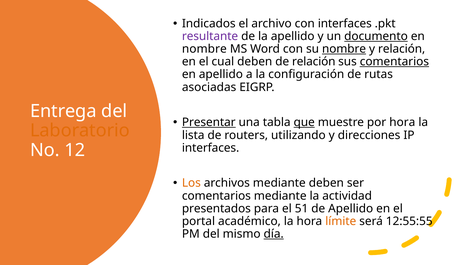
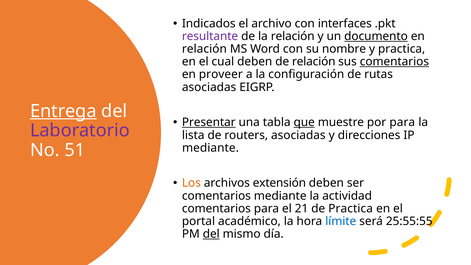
la apellido: apellido -> relación (293, 36)
nombre: nombre -> relación (204, 49)
nombre underline: present -> none (344, 49)
y relación: relación -> practica (402, 49)
en apellido: apellido -> proveer (221, 74)
Entrega underline: none -> present (63, 111)
por hora: hora -> para (402, 122)
Laboratorio colour: orange -> purple (80, 131)
routers utilizando: utilizando -> asociadas (298, 135)
interfaces: interfaces -> mediante (210, 148)
12: 12 -> 51 (75, 150)
archivos mediante: mediante -> extensión (279, 183)
presentados: presentados -> comentarios (216, 208)
51: 51 -> 21 (302, 208)
de Apellido: Apellido -> Practica (351, 208)
límite colour: orange -> blue (341, 221)
12:55:55: 12:55:55 -> 25:55:55 (409, 221)
del underline: none -> present (211, 234)
día underline: present -> none (274, 234)
